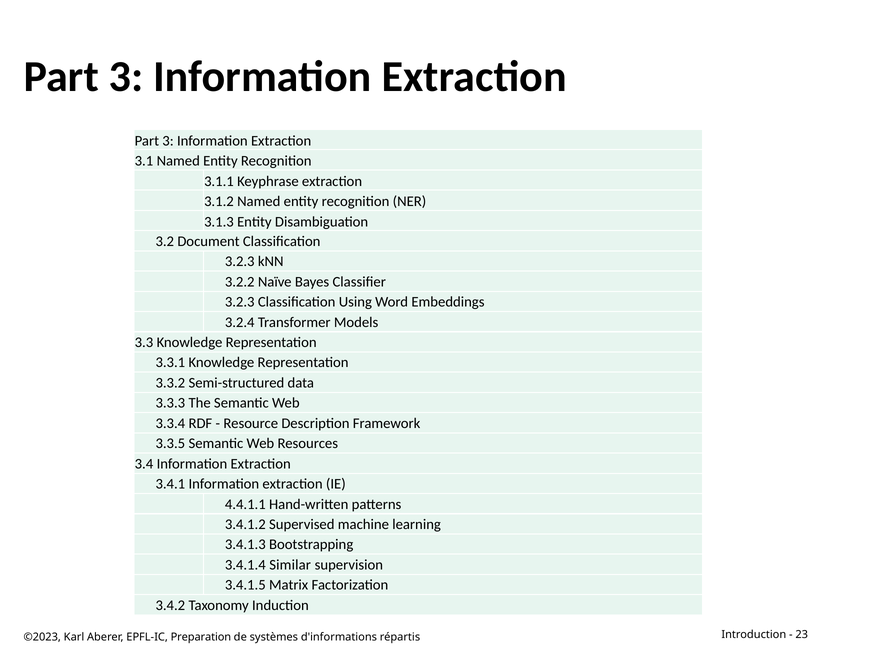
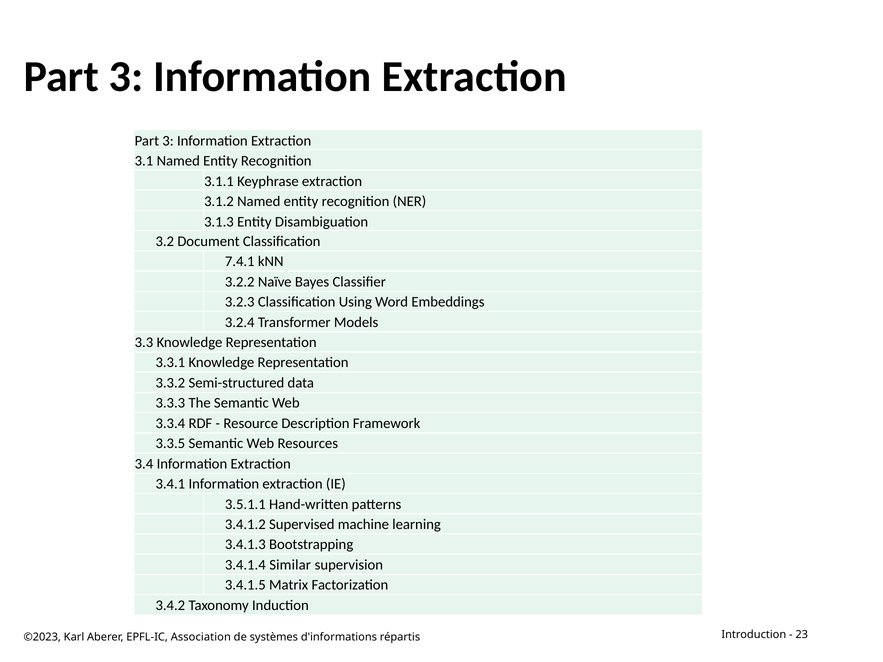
3.2.3: 3.2.3 -> 7.4.1 (240, 262)
4.4.1.1: 4.4.1.1 -> 3.5.1.1 (245, 504)
Preparation: Preparation -> Association (201, 637)
